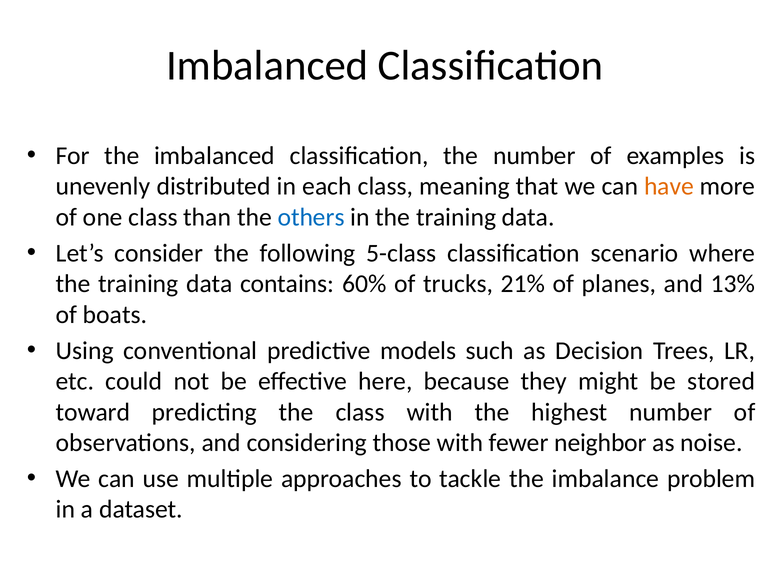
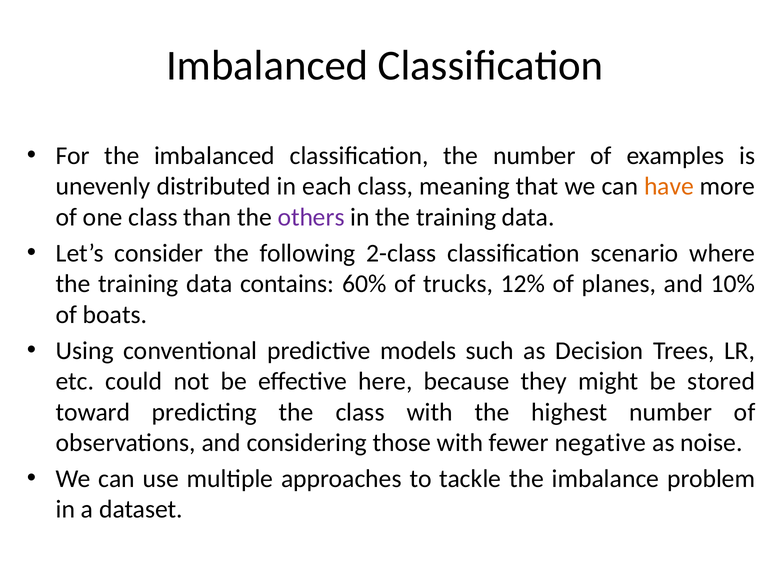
others colour: blue -> purple (311, 217)
5-class: 5-class -> 2-class (401, 253)
21%: 21% -> 12% (523, 284)
13%: 13% -> 10% (733, 284)
neighbor: neighbor -> negative (600, 443)
